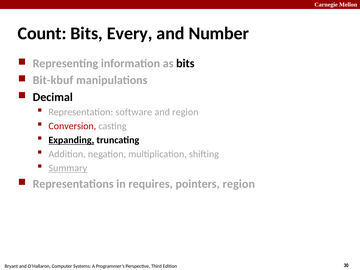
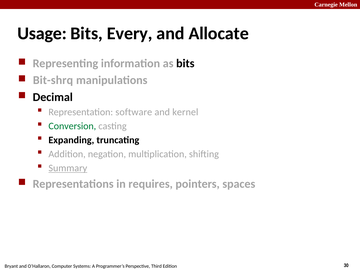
Count: Count -> Usage (42, 33)
Number: Number -> Allocate (219, 33)
Bit-kbuf: Bit-kbuf -> Bit-shrq (53, 80)
and region: region -> kernel (185, 112)
Conversion colour: red -> green (72, 126)
Expanding underline: present -> none (71, 140)
pointers region: region -> spaces (239, 184)
